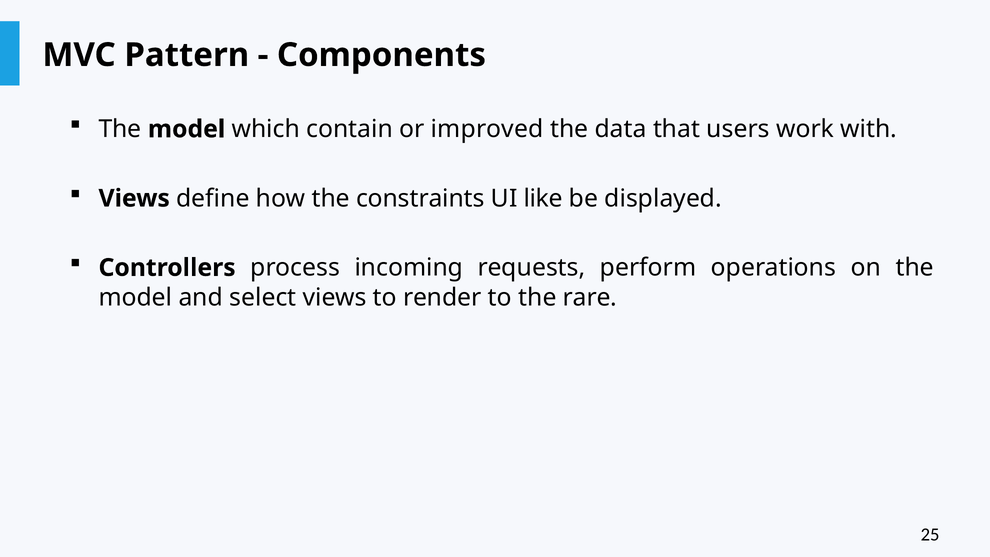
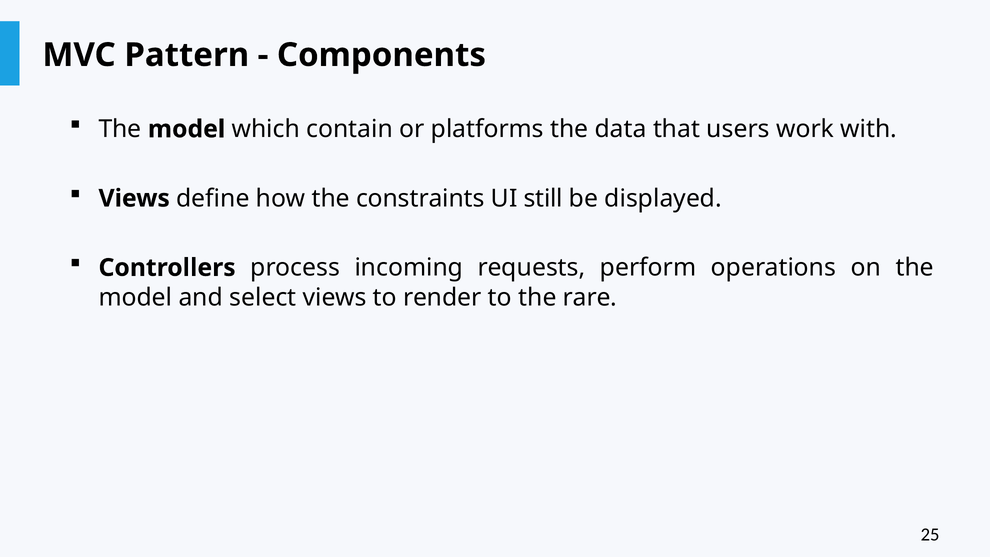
improved: improved -> platforms (487, 129)
like: like -> still (543, 198)
